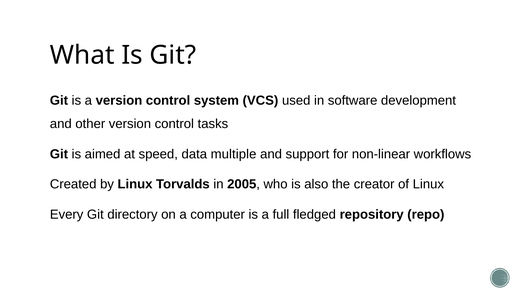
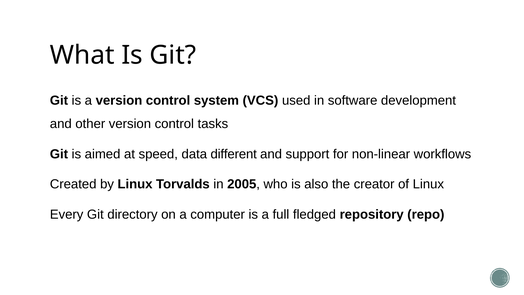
multiple: multiple -> different (234, 154)
